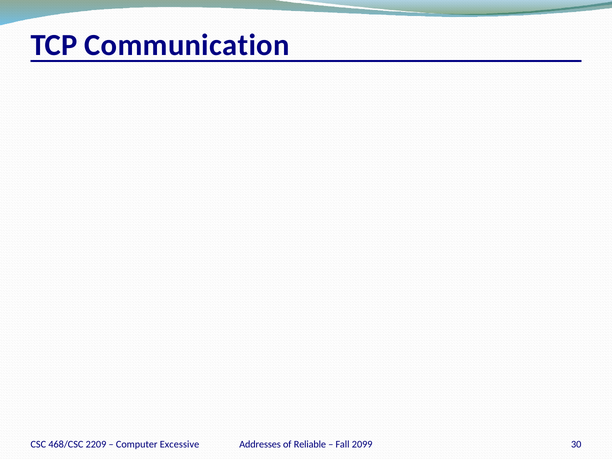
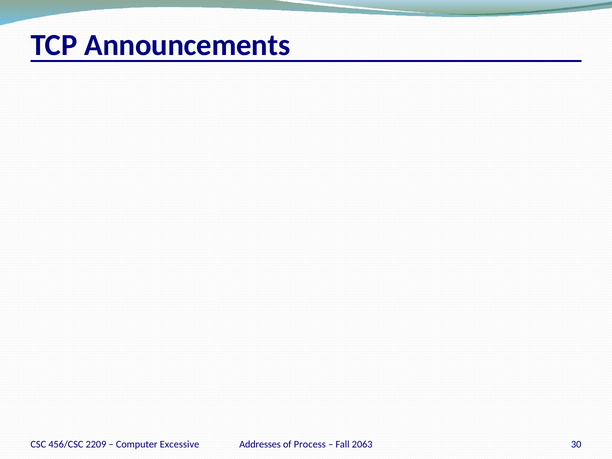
Communication: Communication -> Announcements (187, 45)
Reliable: Reliable -> Process (310, 444)
2099: 2099 -> 2063 (362, 444)
468/CSC: 468/CSC -> 456/CSC (66, 444)
